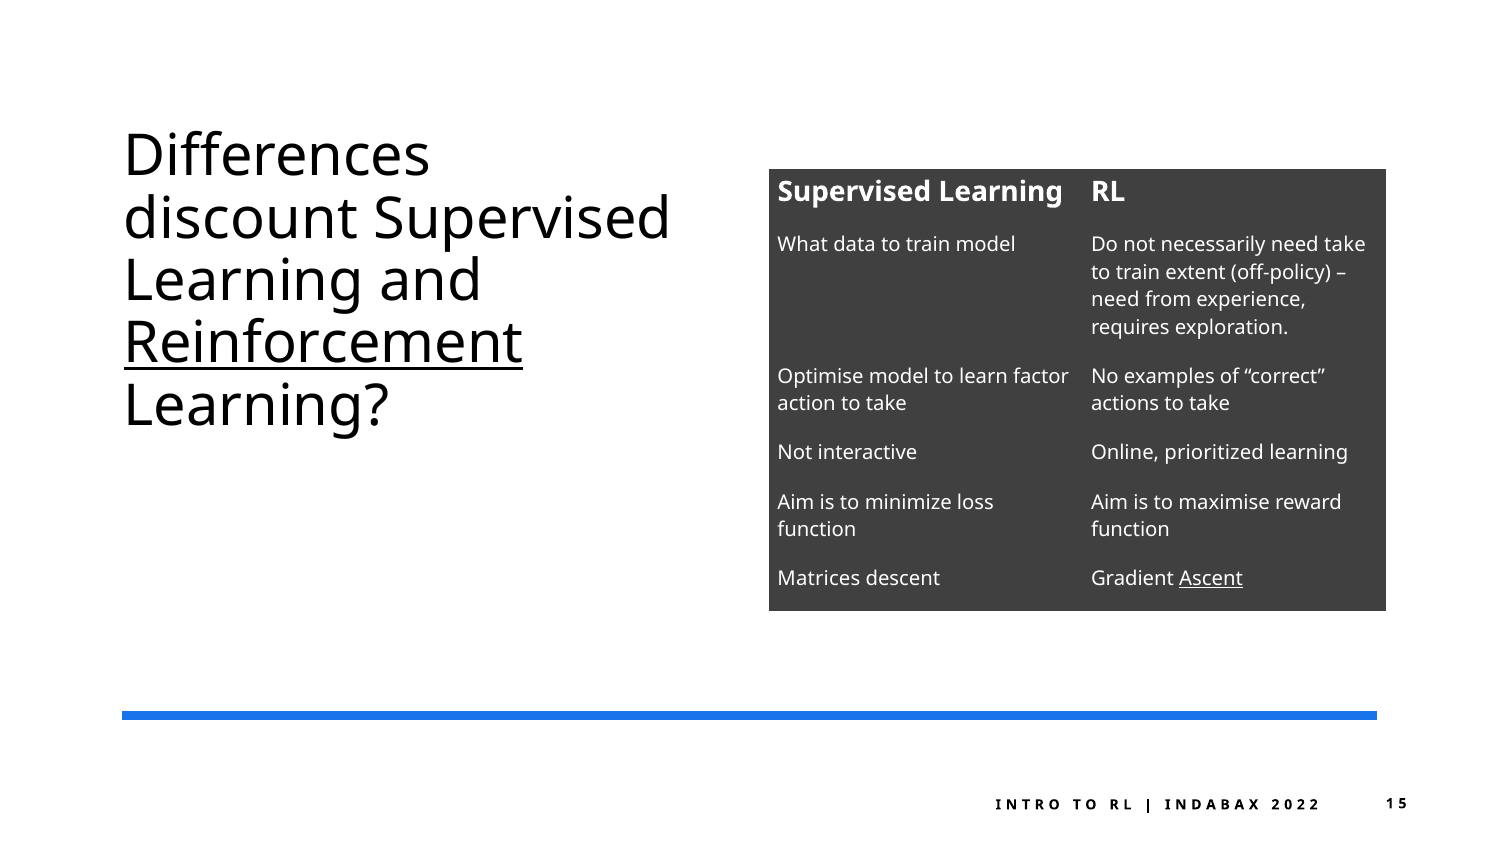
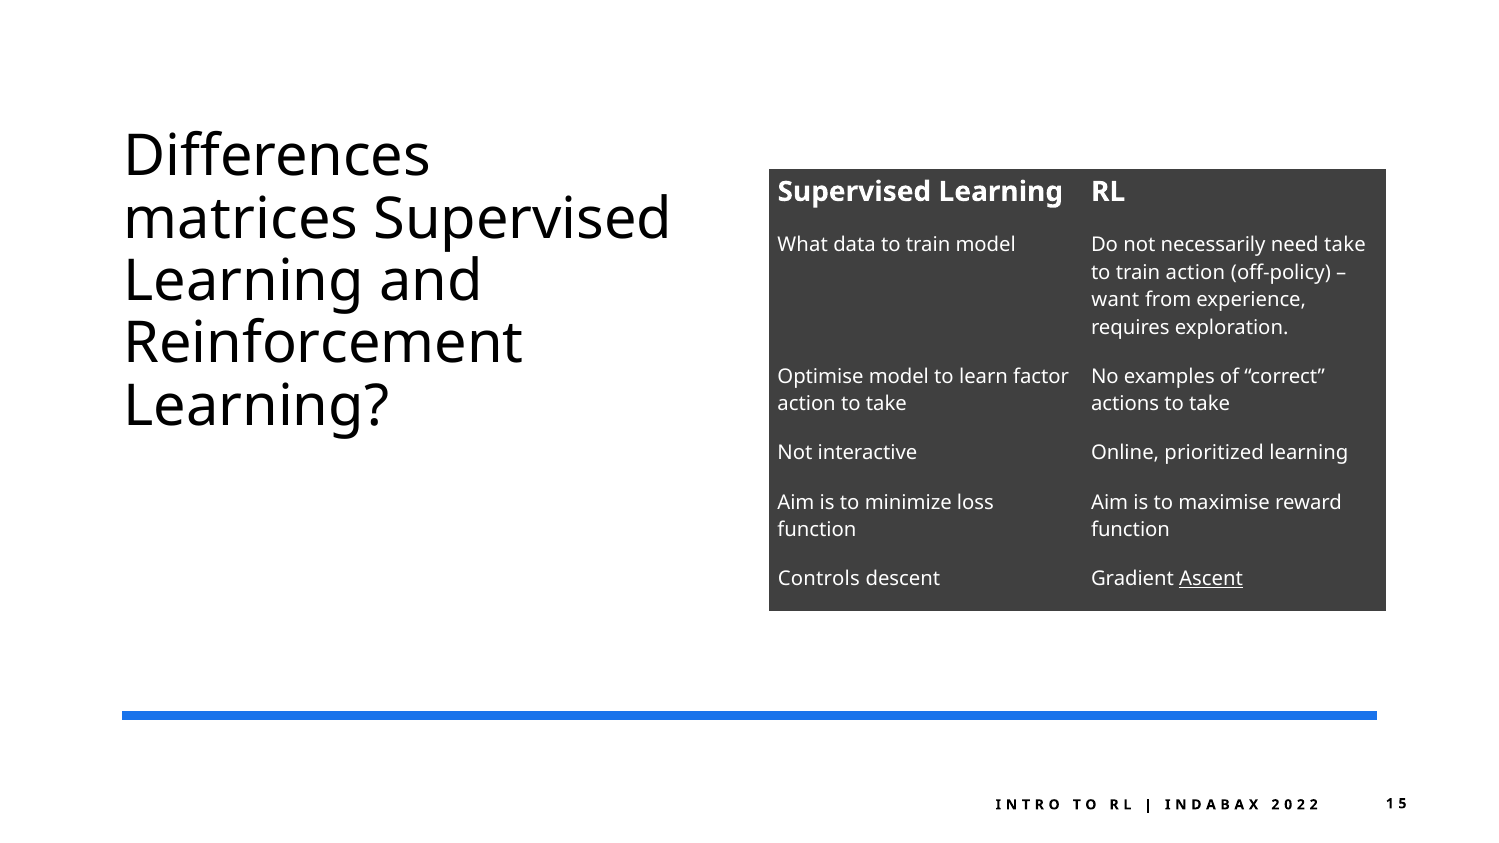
discount: discount -> matrices (241, 219)
train extent: extent -> action (1195, 273)
need: need -> want (1115, 300)
Reinforcement underline: present -> none (324, 344)
Matrices: Matrices -> Controls (819, 579)
